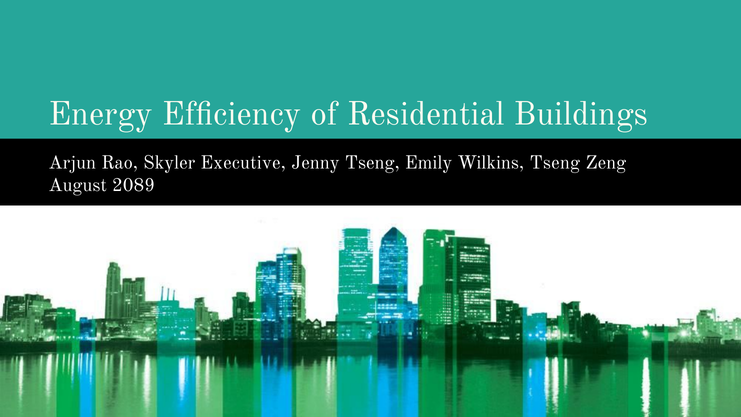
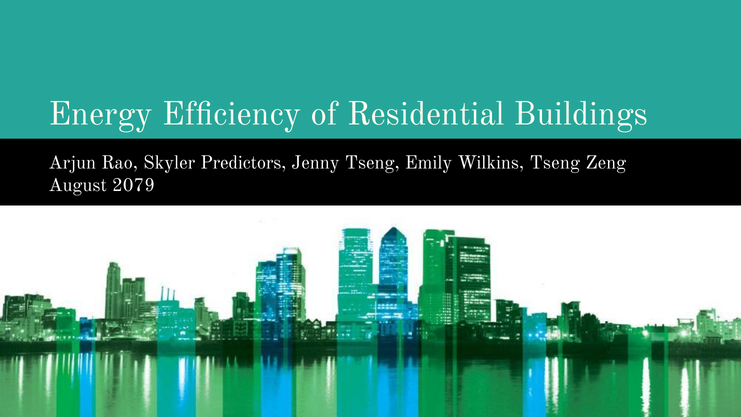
Executive: Executive -> Predictors (243, 163)
2089: 2089 -> 2079 (134, 185)
